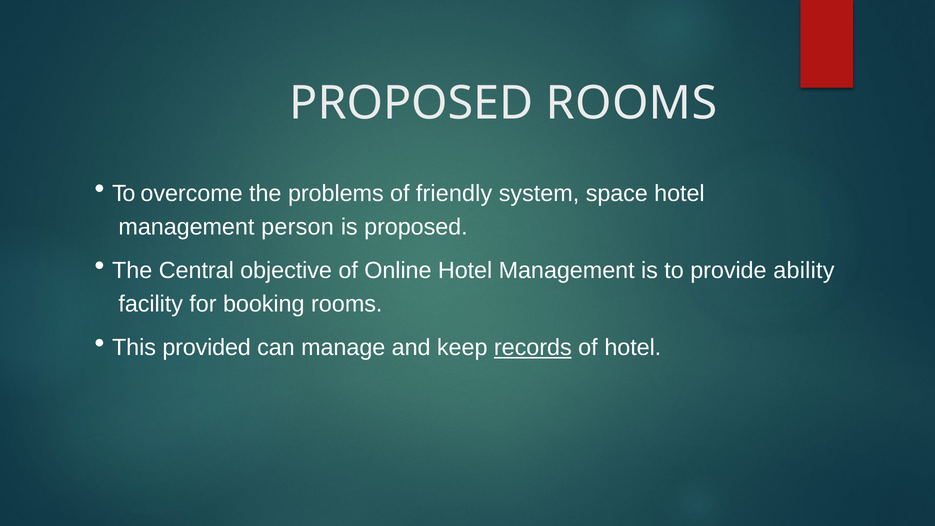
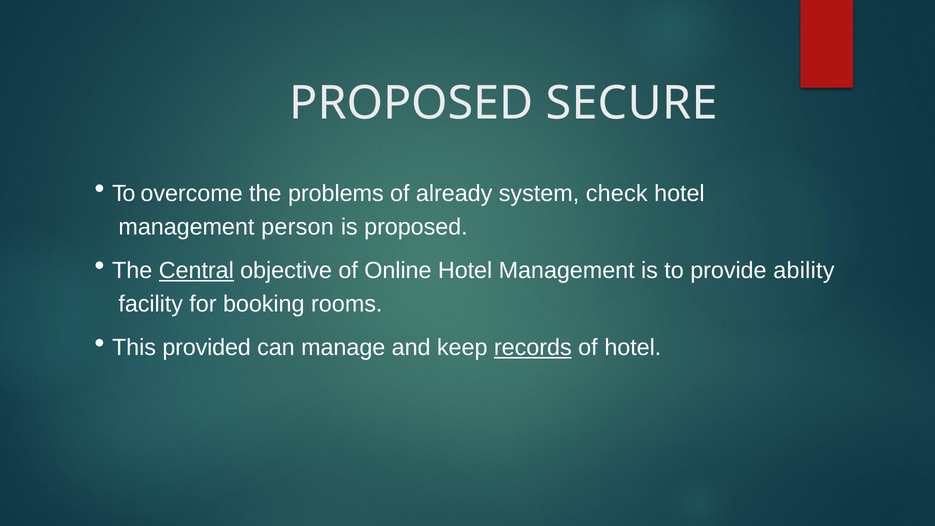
PROPOSED ROOMS: ROOMS -> SECURE (632, 103)
friendly: friendly -> already (454, 194)
space: space -> check (617, 194)
Central underline: none -> present (196, 271)
